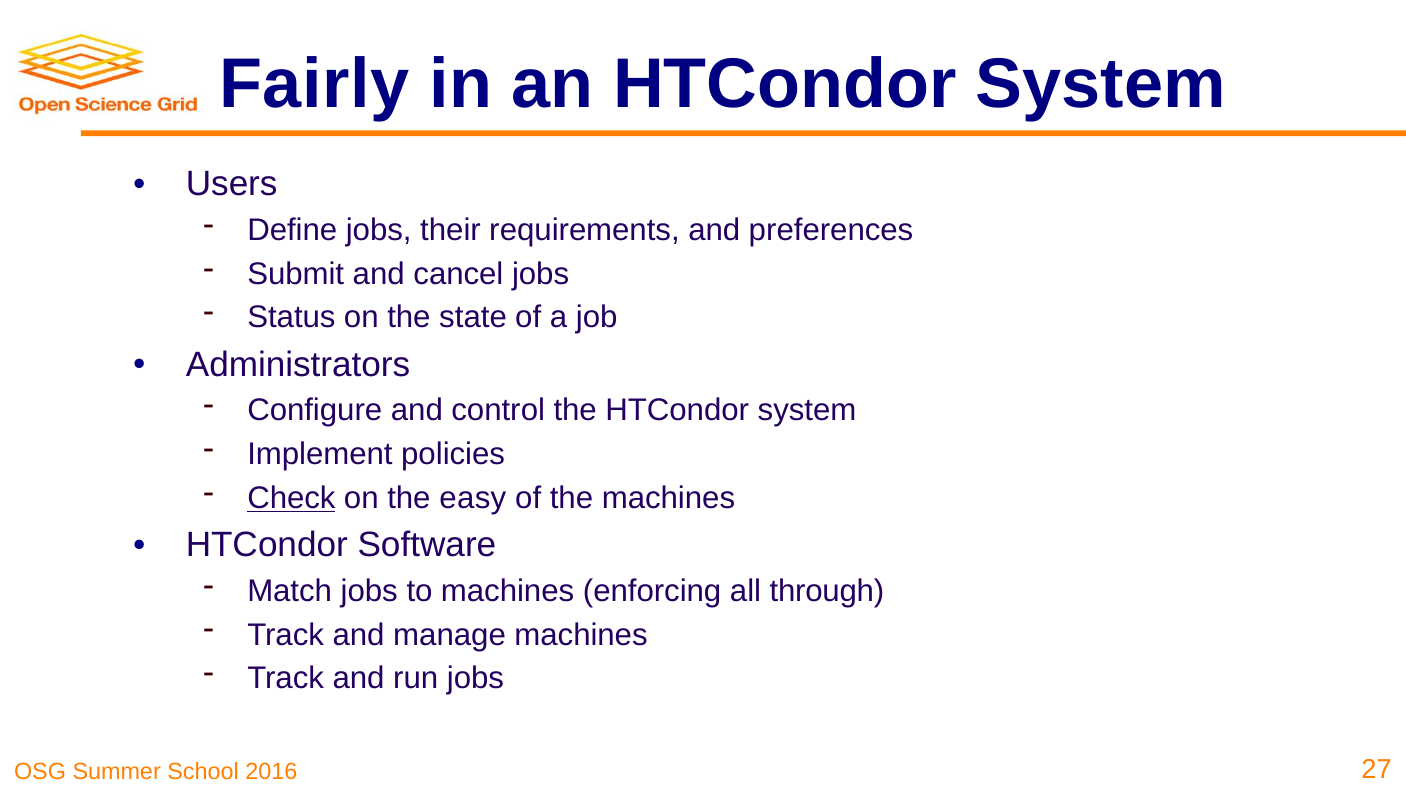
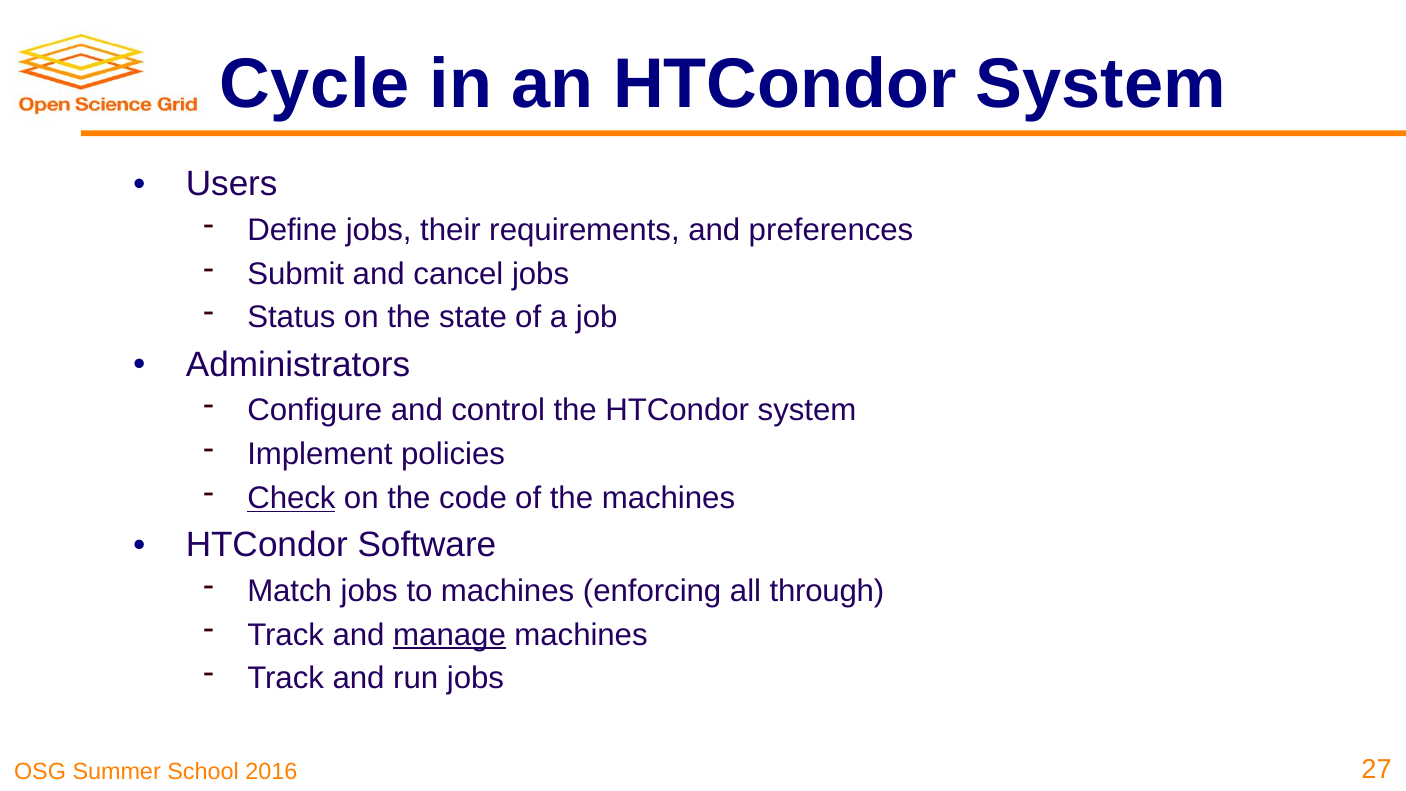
Fairly: Fairly -> Cycle (314, 84)
easy: easy -> code (473, 498)
manage underline: none -> present (450, 635)
